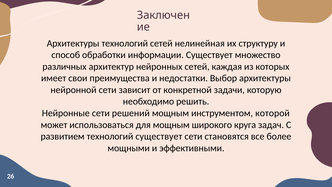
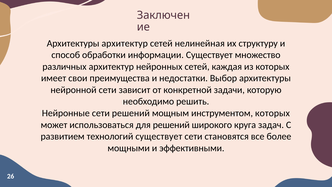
Архитектуры технологий: технологий -> архитектур (125, 43)
инструментом которой: которой -> которых (272, 113)
для мощным: мощным -> решений (171, 125)
